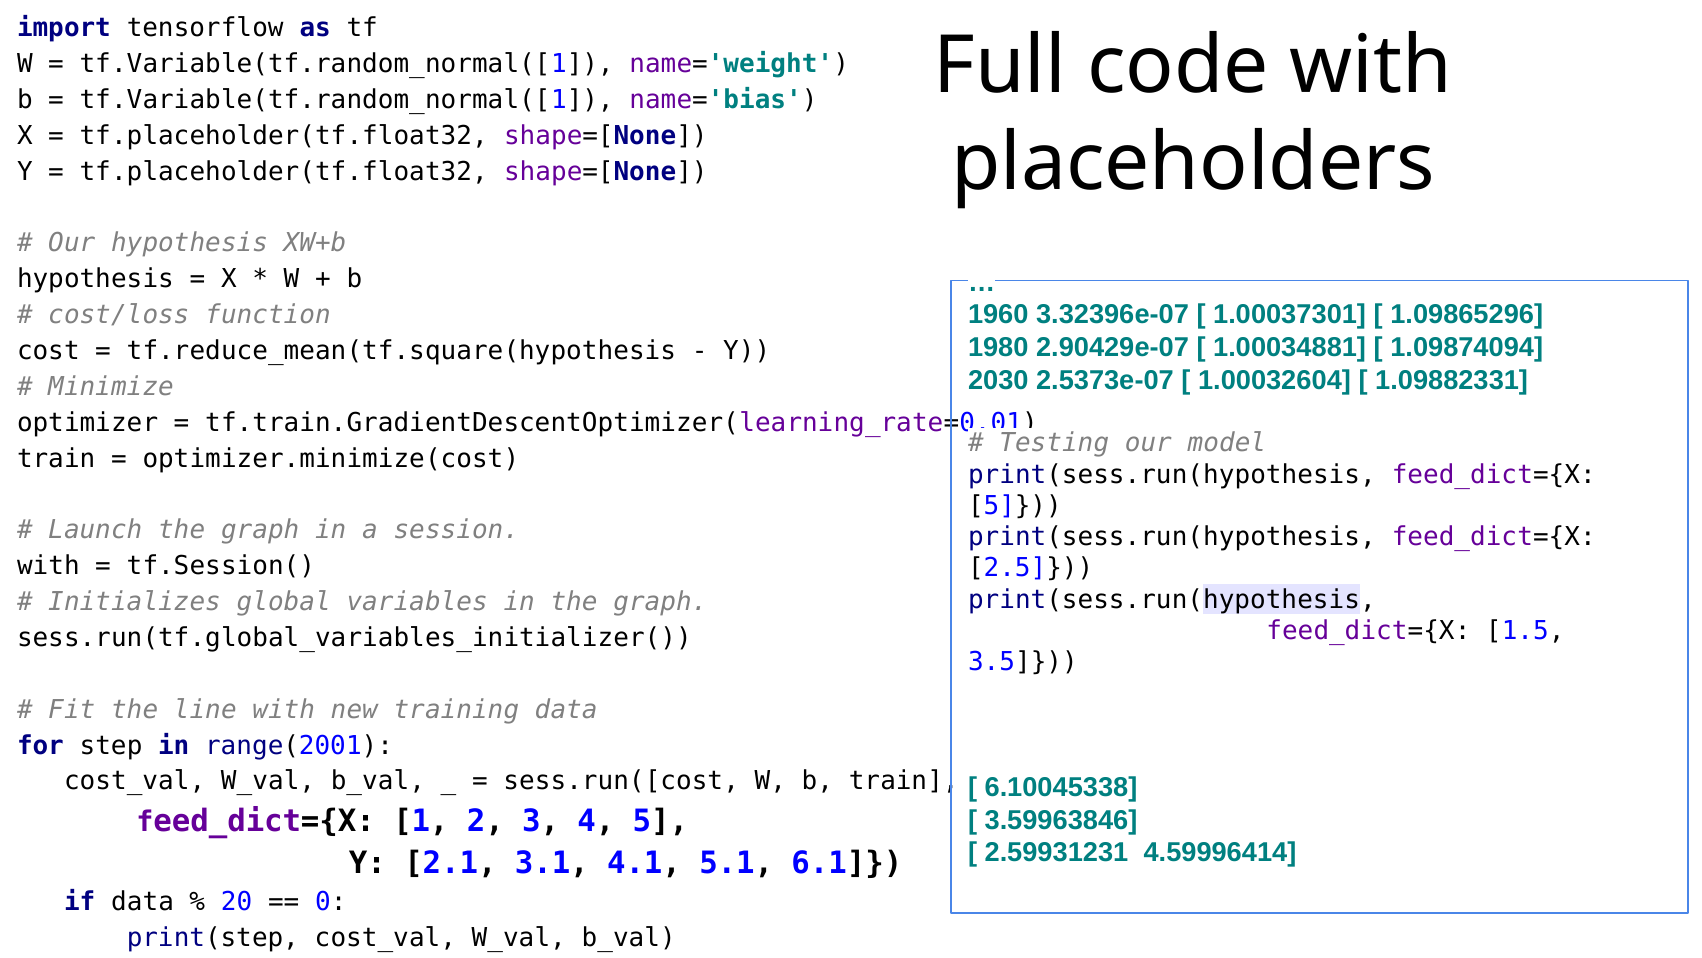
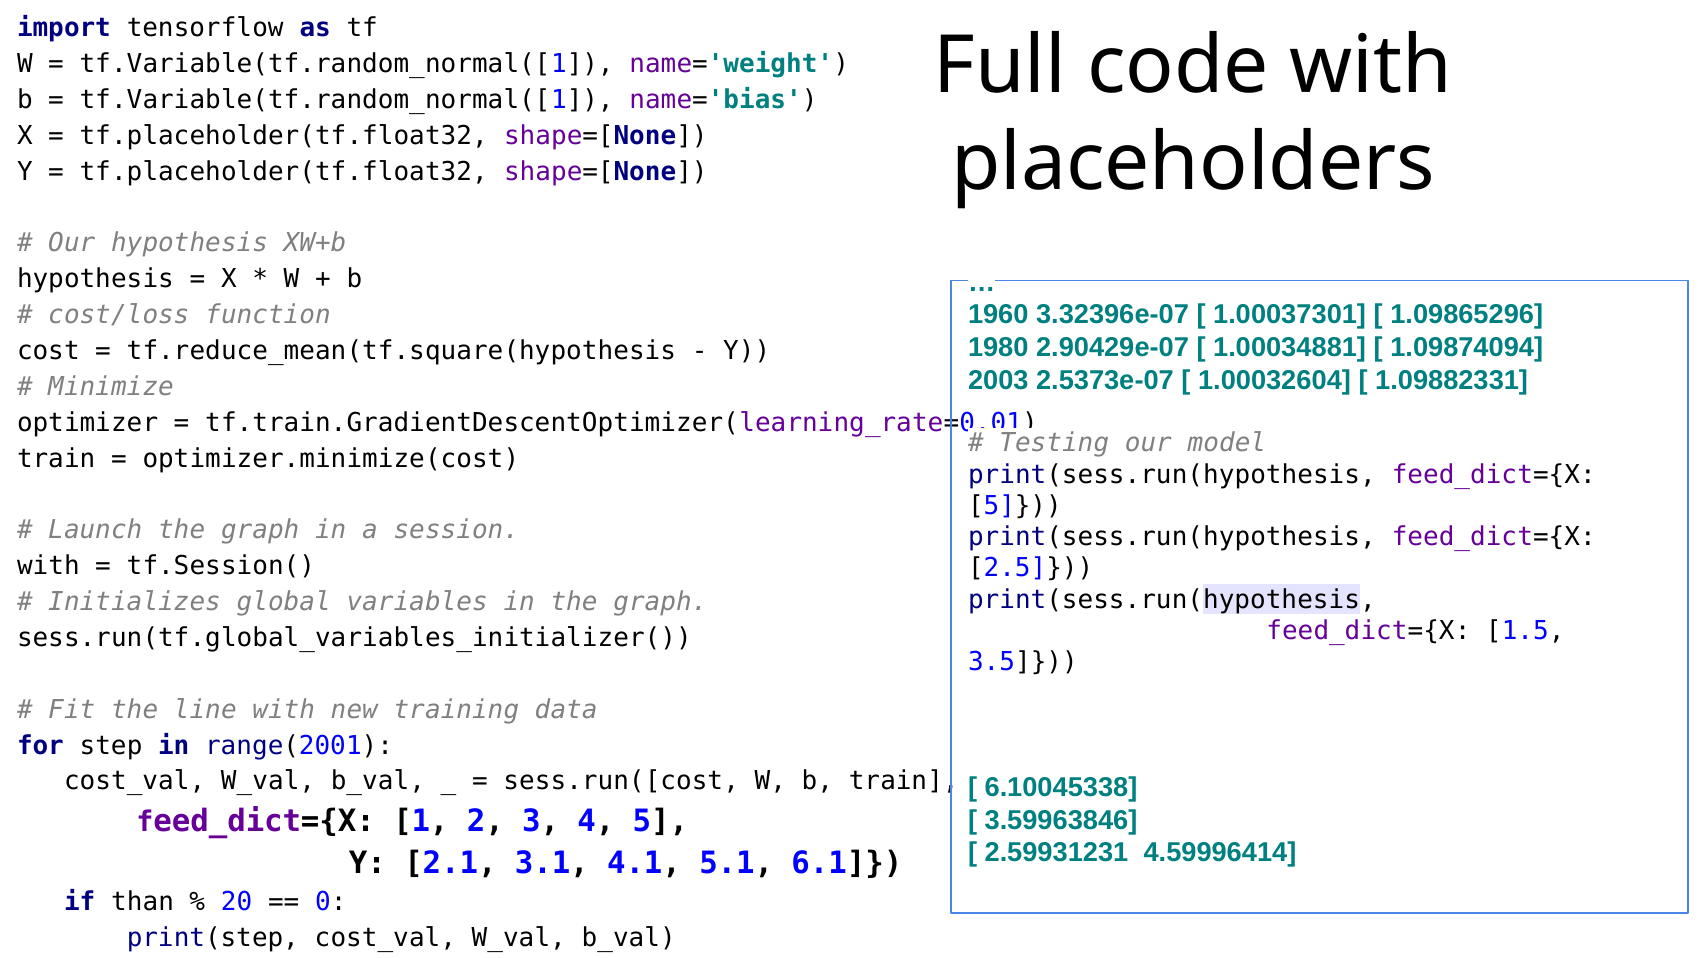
2030: 2030 -> 2003 (998, 380)
if data: data -> than (143, 902)
